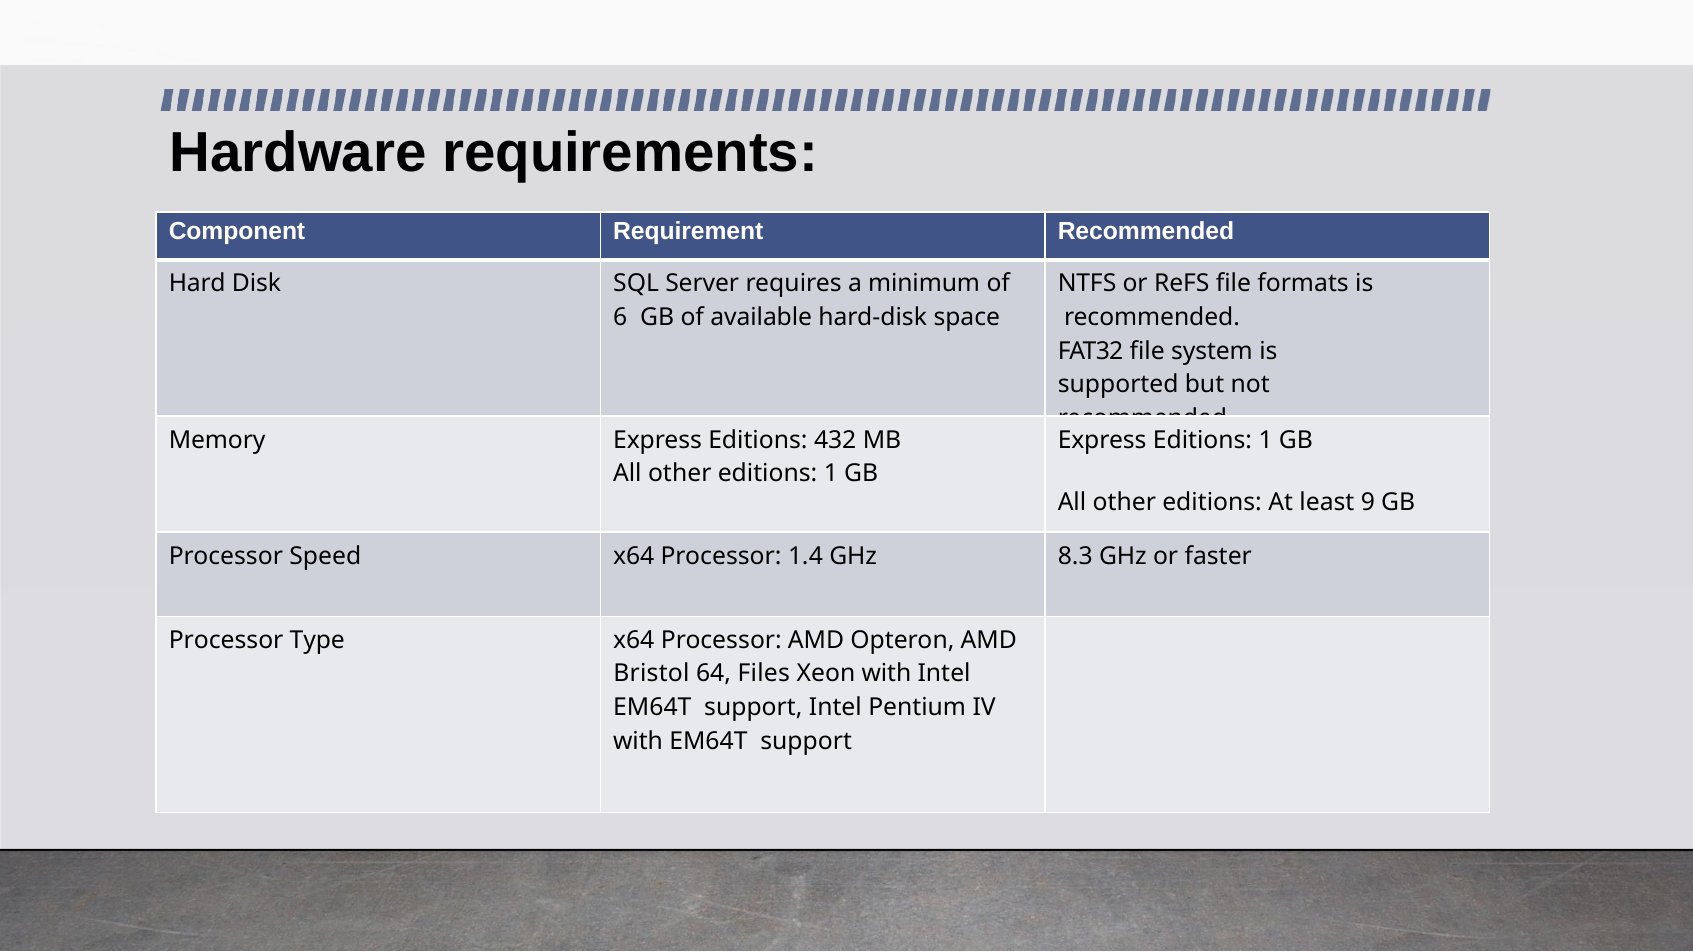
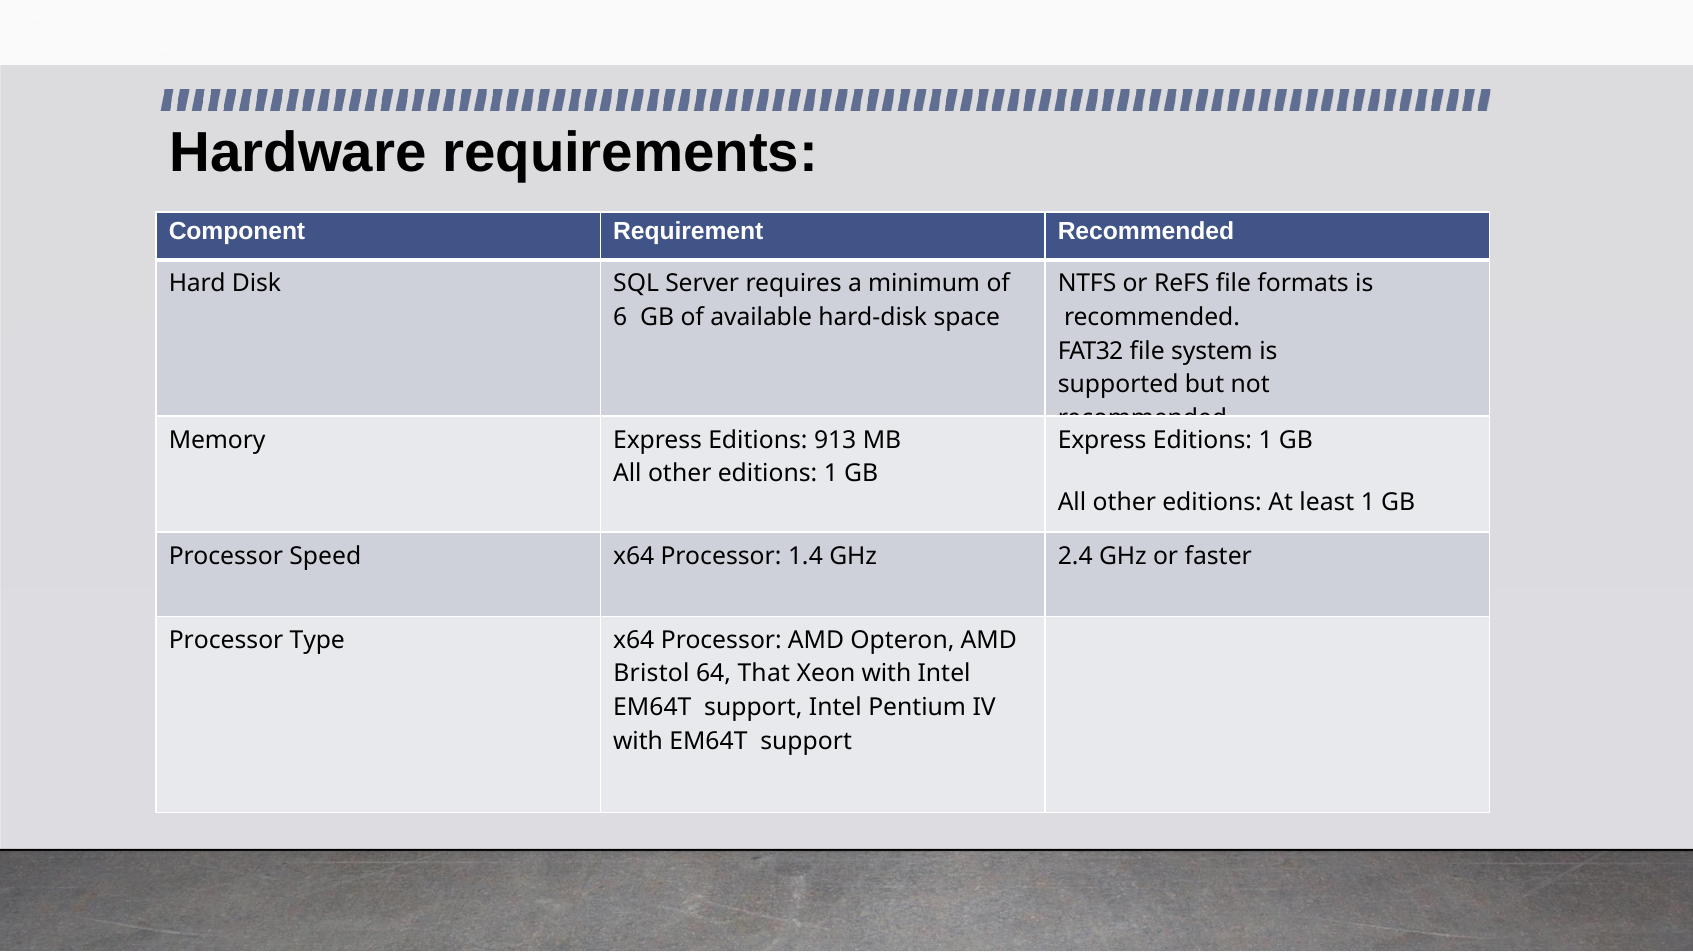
432: 432 -> 913 (835, 440)
least 9: 9 -> 1 (1368, 502)
8.3: 8.3 -> 2.4 (1075, 556)
Files: Files -> That (764, 674)
